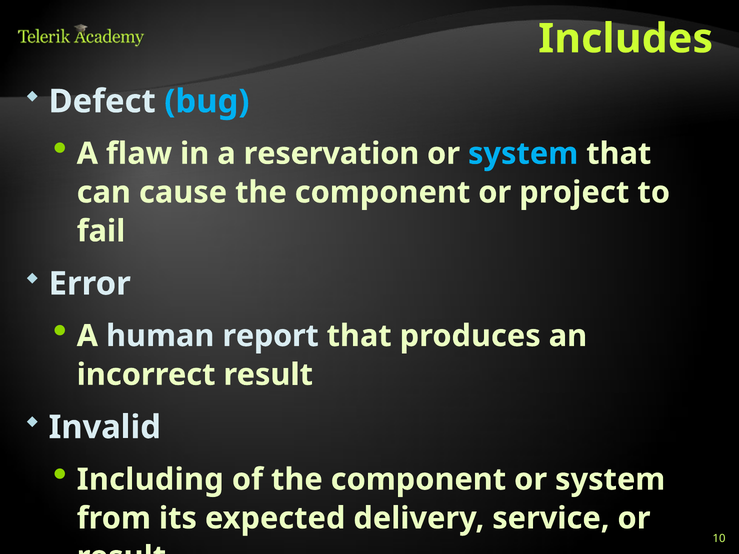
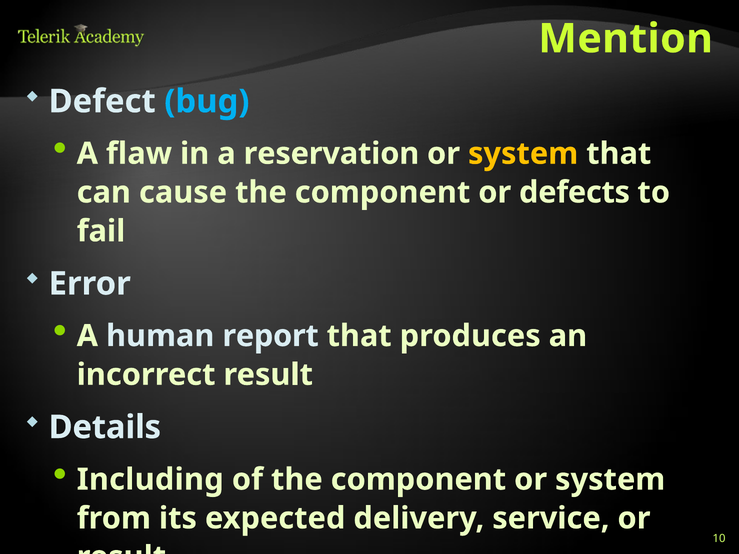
Includes: Includes -> Mention (626, 39)
system colour: light blue -> yellow (523, 154)
project: project -> defects (575, 192)
Invalid: Invalid -> Details (105, 427)
